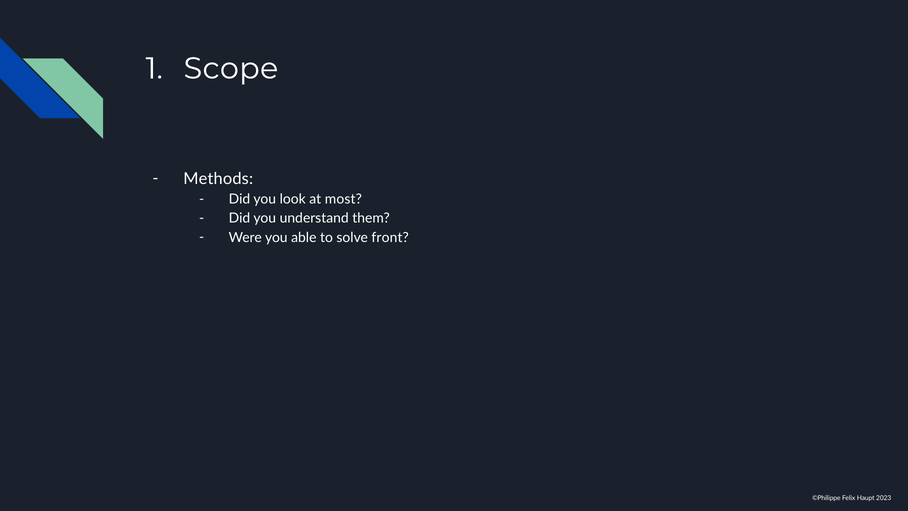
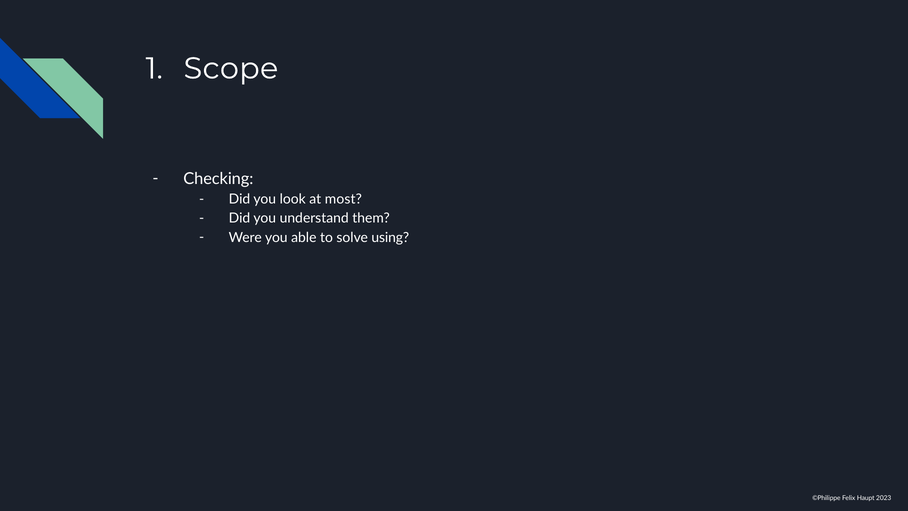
Methods: Methods -> Checking (218, 179)
front: front -> using (390, 237)
